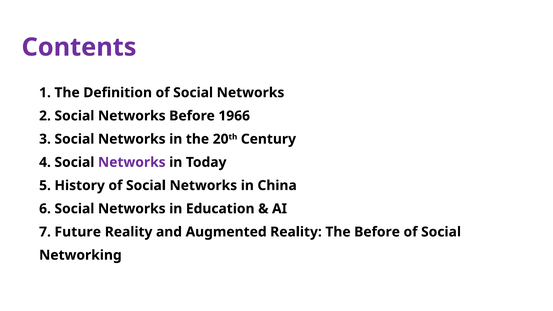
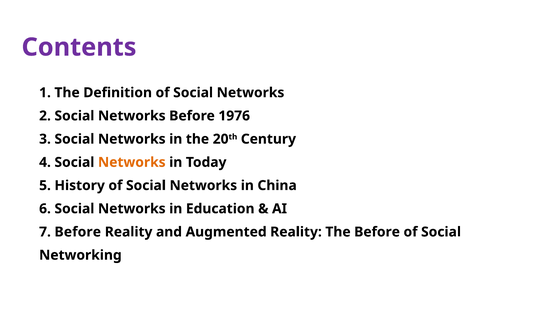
1966: 1966 -> 1976 (234, 116)
Networks colour: purple -> orange (132, 162)
7 Future: Future -> Before (78, 232)
